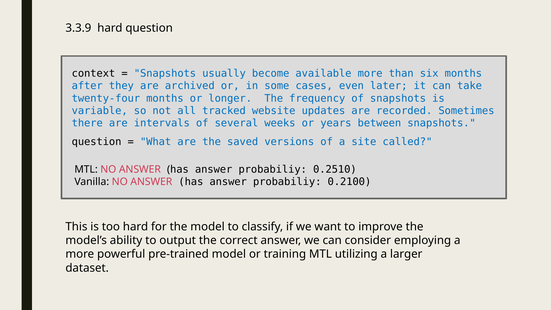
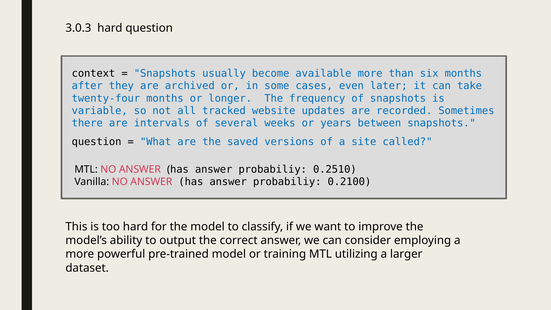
3.3.9: 3.3.9 -> 3.0.3 (78, 28)
